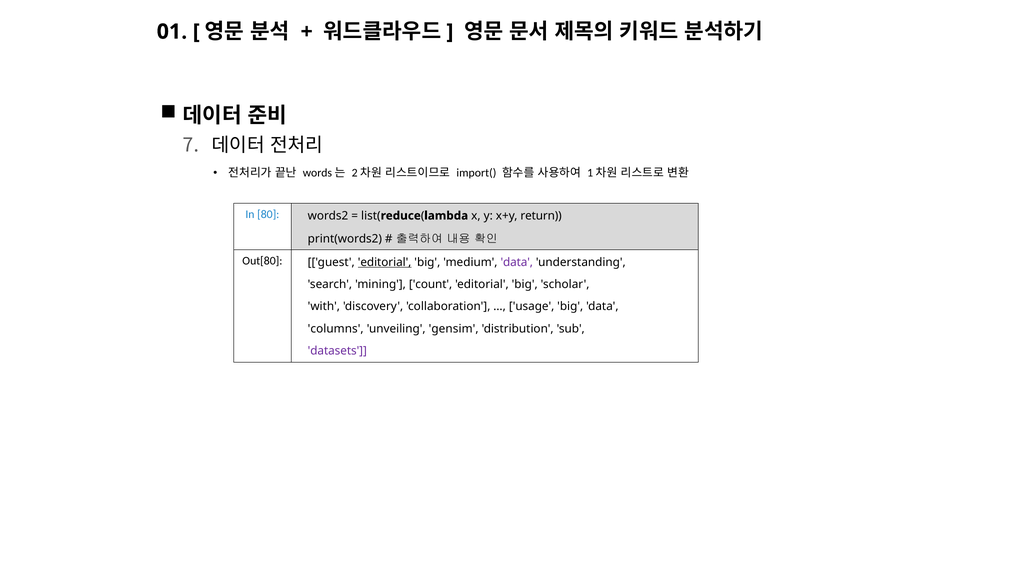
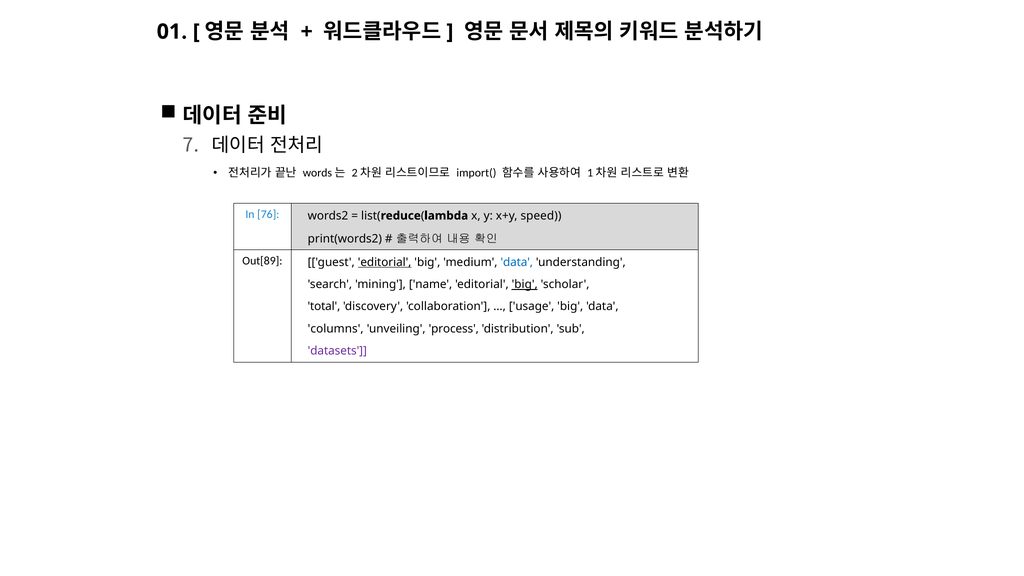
80: 80 -> 76 (268, 214)
return: return -> speed (541, 216)
Out[80: Out[80 -> Out[89 (262, 261)
data colour: purple -> blue (517, 262)
count: count -> name (431, 284)
big underline: none -> present (525, 284)
with: with -> total (324, 307)
gensim: gensim -> process (454, 329)
